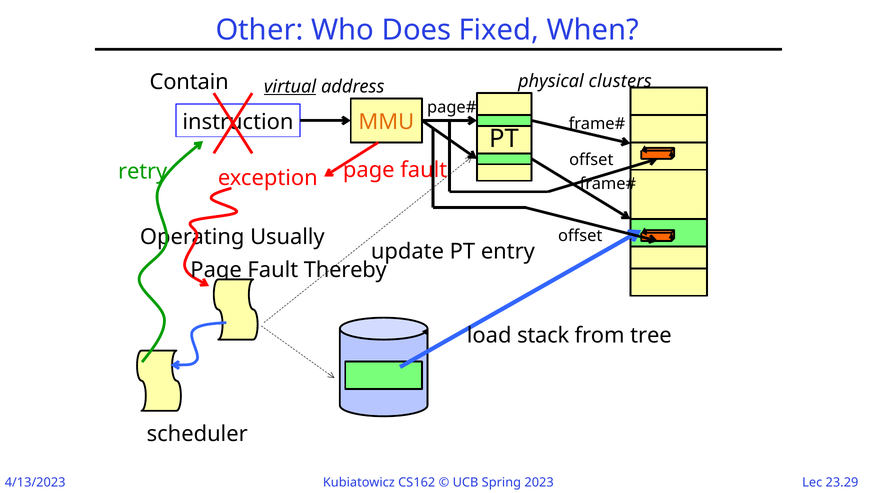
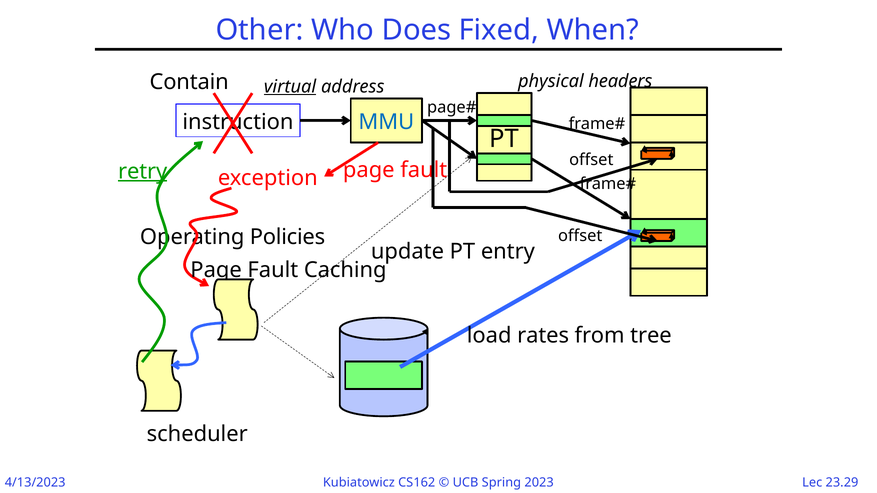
clusters: clusters -> headers (620, 81)
MMU colour: orange -> blue (386, 122)
retry underline: none -> present (143, 171)
Usually: Usually -> Policies (287, 237)
Thereby: Thereby -> Caching (345, 270)
stack: stack -> rates (543, 336)
